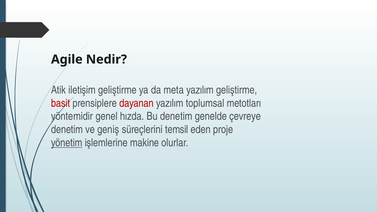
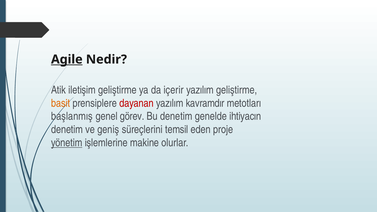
Agile underline: none -> present (67, 59)
meta: meta -> içerir (174, 90)
basit colour: red -> orange (61, 103)
toplumsal: toplumsal -> kavramdır (205, 103)
yöntemidir: yöntemidir -> başlanmış (72, 116)
hızda: hızda -> görev (132, 116)
çevreye: çevreye -> ihtiyacın (245, 116)
